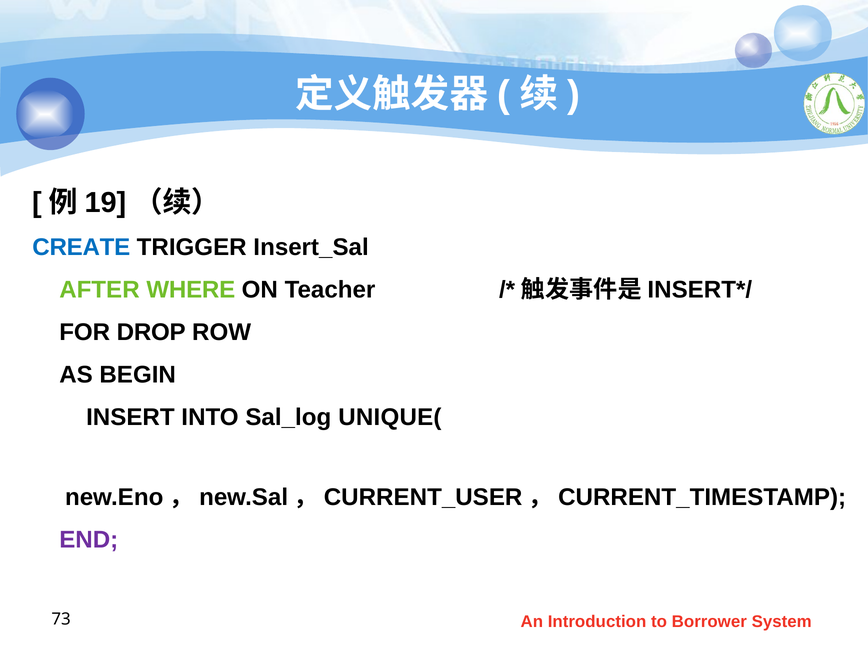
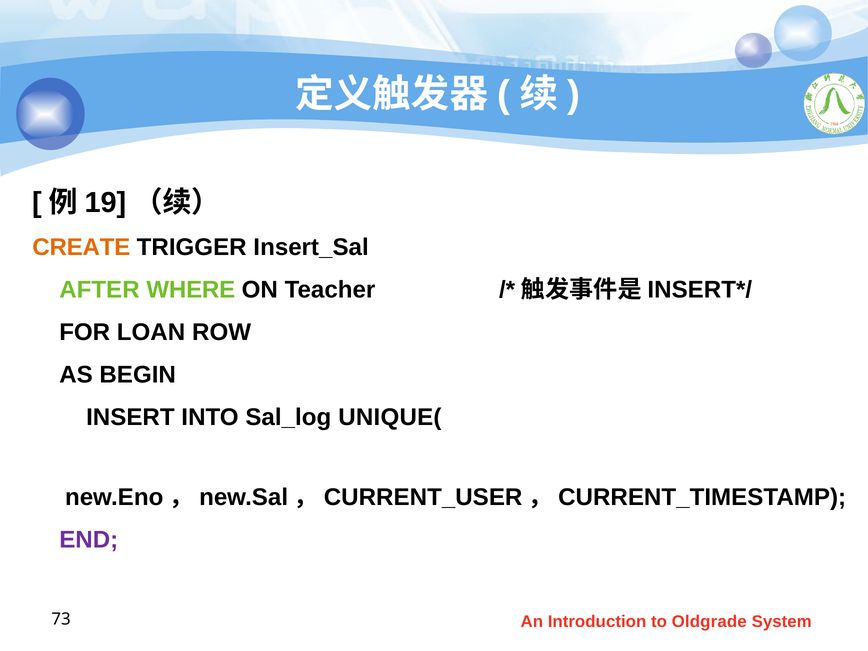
CREATE colour: blue -> orange (81, 247)
DROP: DROP -> LOAN (151, 332)
Borrower: Borrower -> Oldgrade (709, 621)
